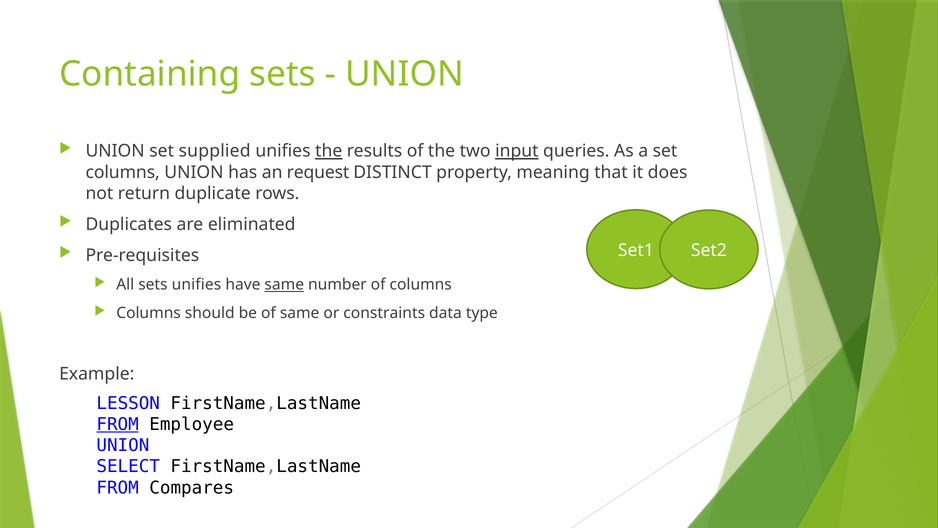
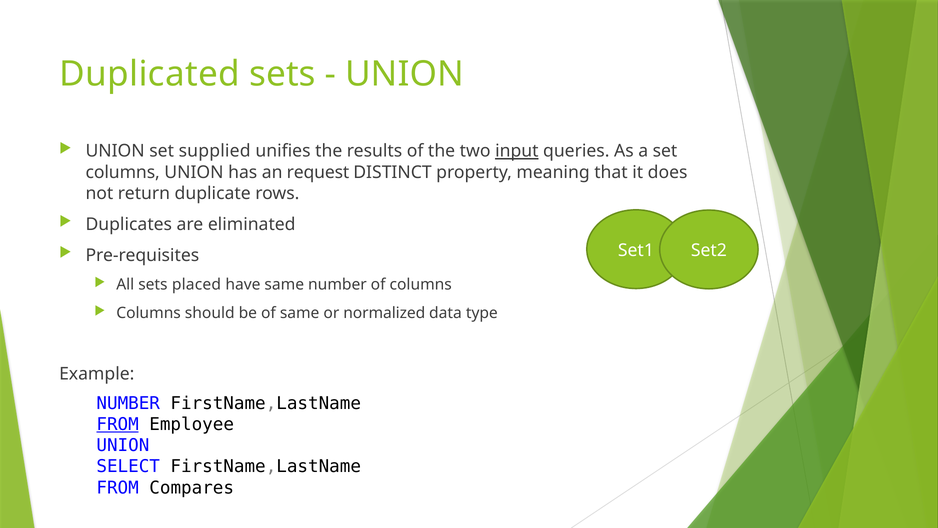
Containing: Containing -> Duplicated (150, 74)
the underline: present -> none (329, 151)
sets unifies: unifies -> placed (196, 285)
same underline: present -> none (284, 285)
constraints: constraints -> normalized (384, 313)
LESSON: LESSON -> NUMBER (128, 403)
